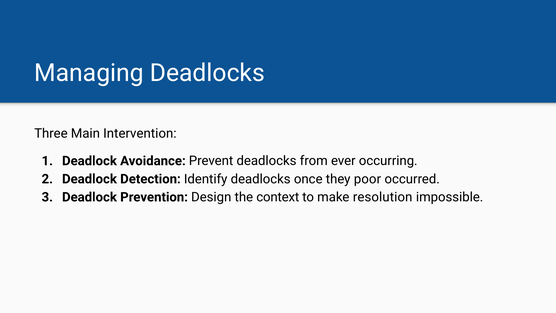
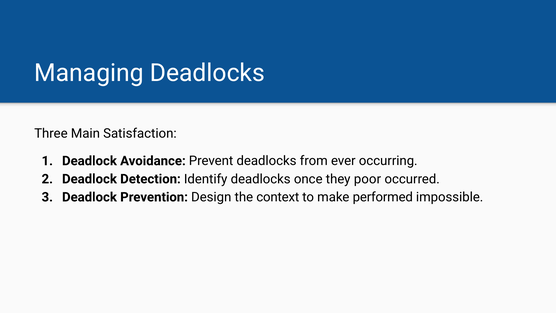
Intervention: Intervention -> Satisfaction (140, 133)
resolution: resolution -> performed (383, 197)
